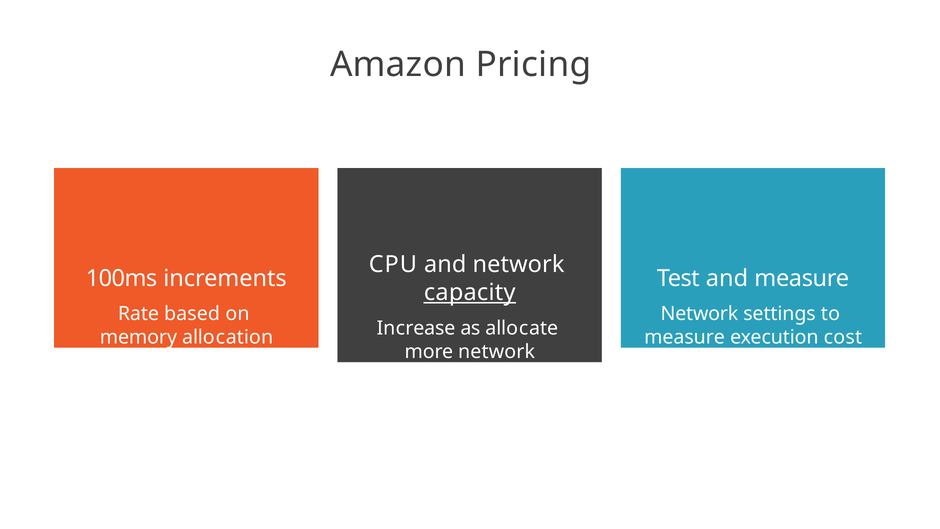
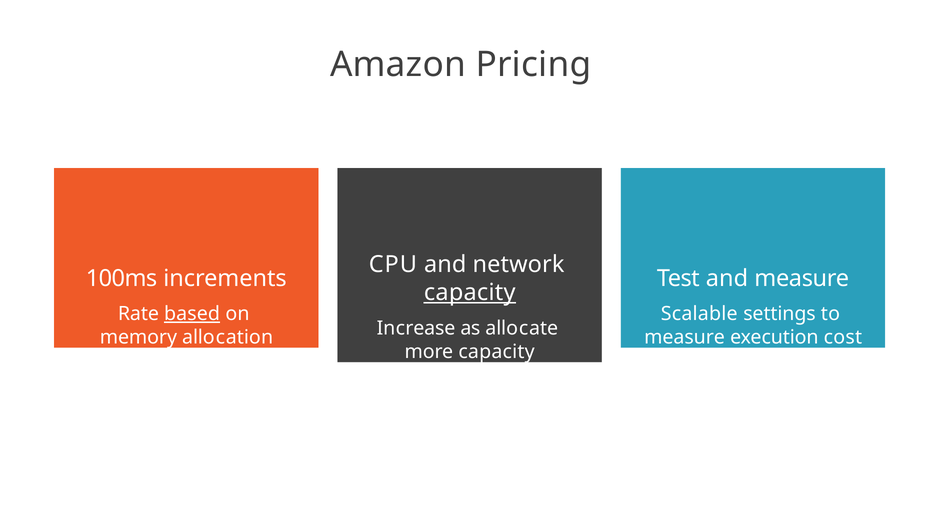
based underline: none -> present (192, 314)
Network: Network -> Scalable (699, 314)
more network: network -> capacity (497, 352)
